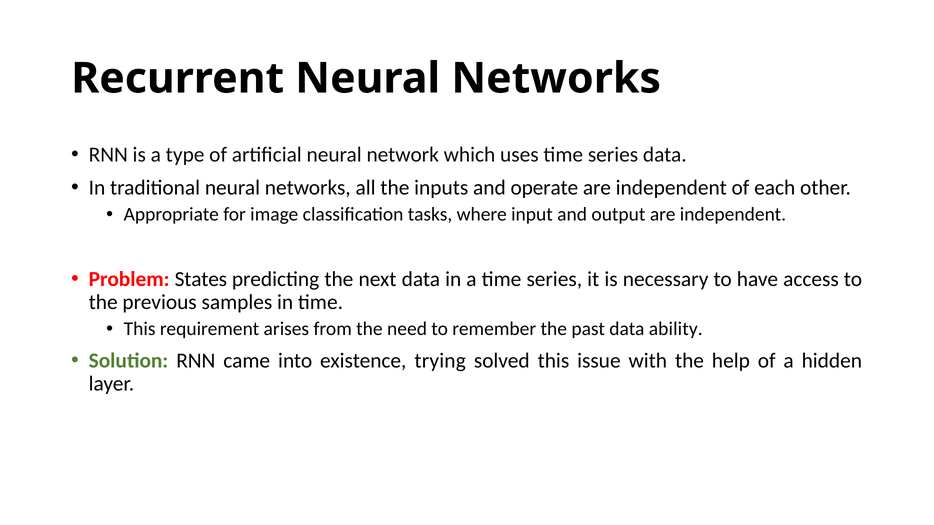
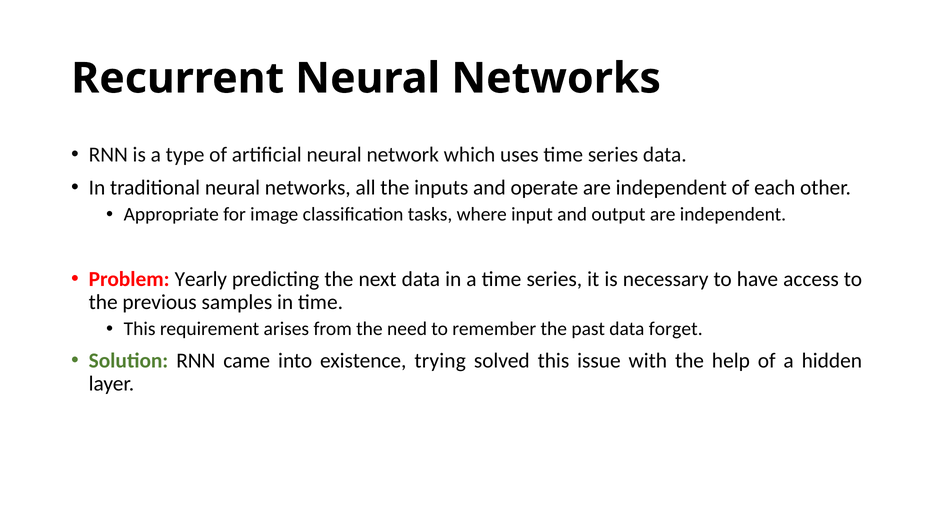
States: States -> Yearly (201, 279)
ability: ability -> forget (676, 329)
